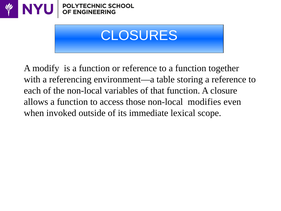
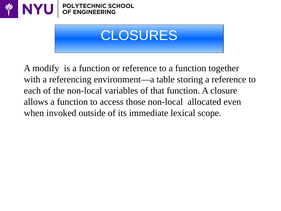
modifies: modifies -> allocated (204, 102)
